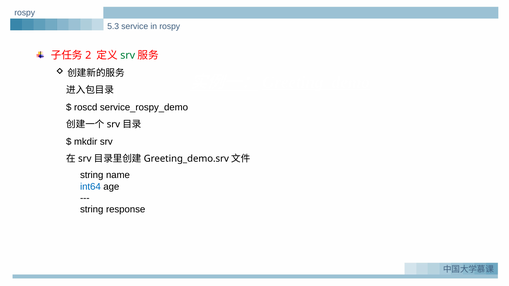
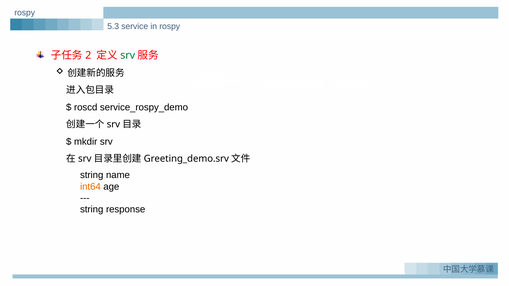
int64 colour: blue -> orange (90, 187)
